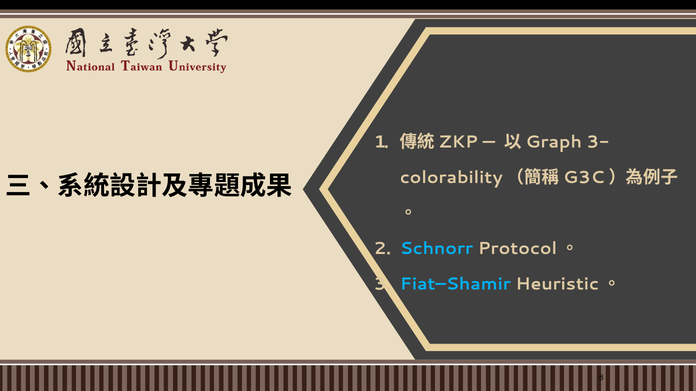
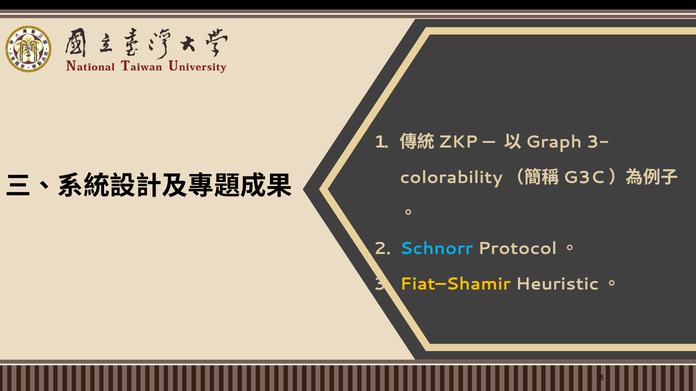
Fiat–Shamir colour: light blue -> yellow (455, 284)
